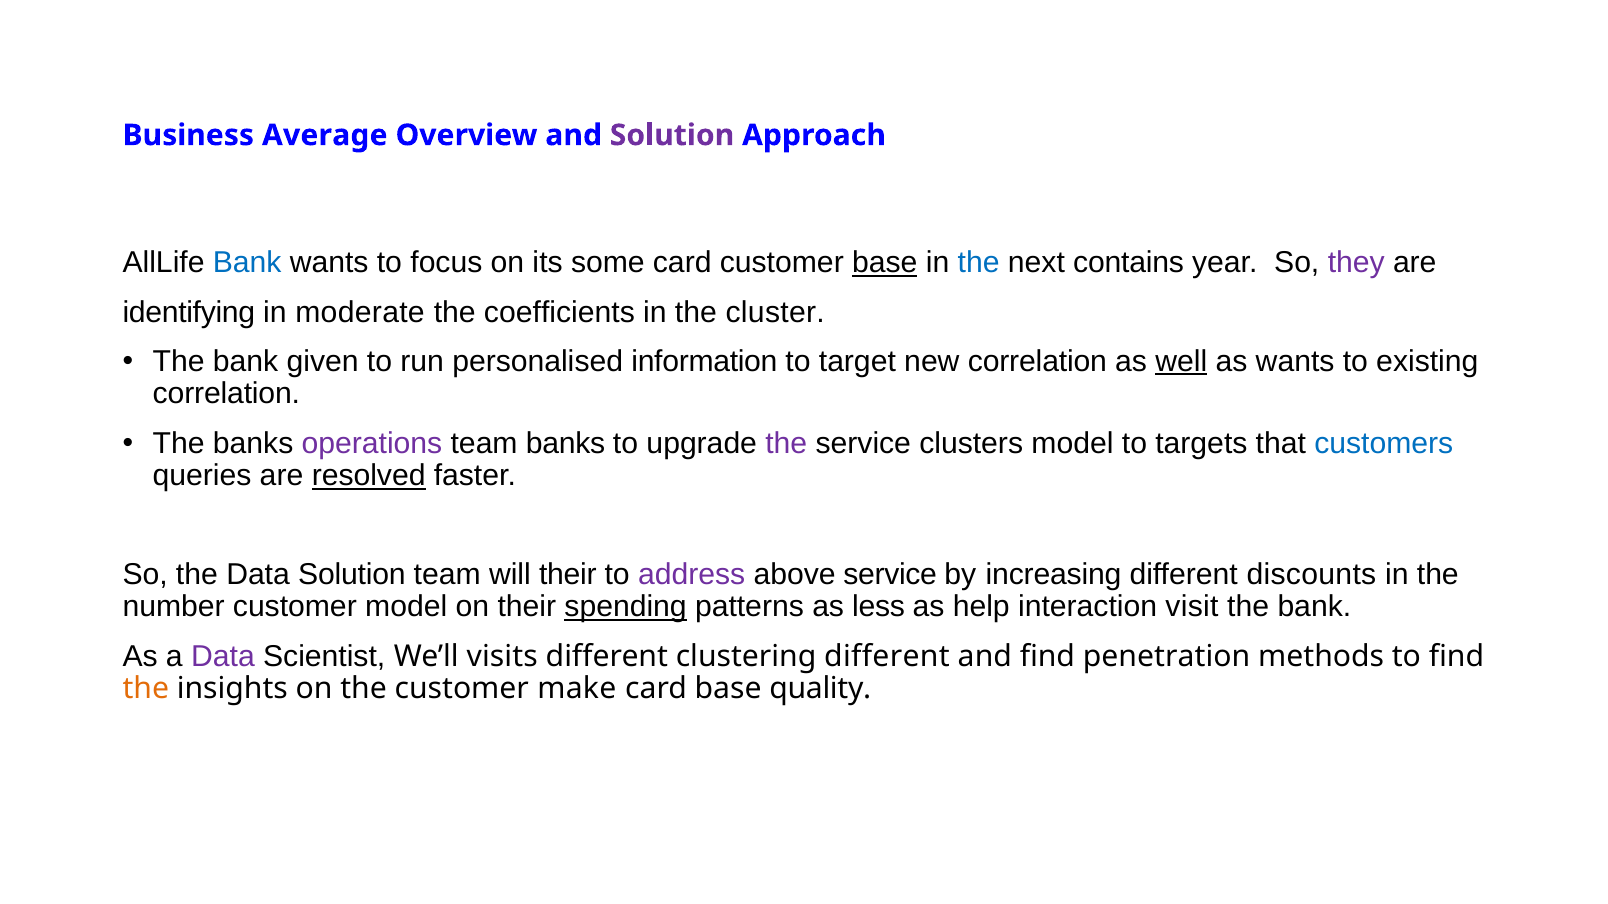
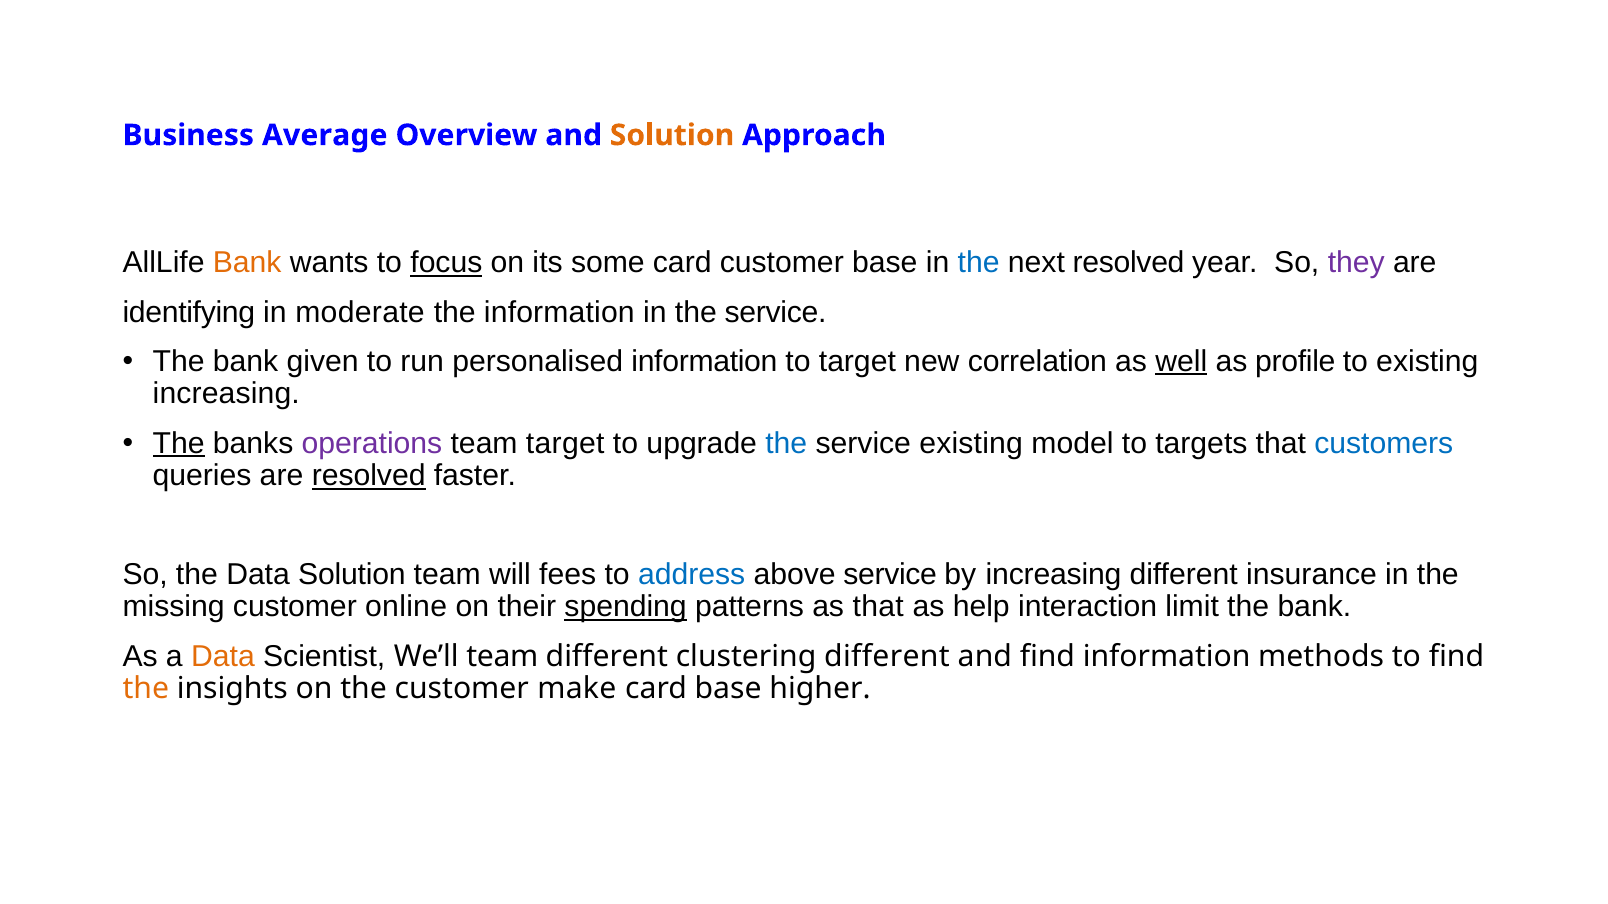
Solution colour: purple -> orange (672, 135)
Bank colour: blue -> orange (247, 263)
focus underline: none -> present (446, 263)
base underline: present -> none (885, 263)
next contains: contains -> resolved (1129, 263)
the coefficients: coefficients -> information (559, 312)
in the cluster: cluster -> service (776, 312)
as wants: wants -> profile (1295, 362)
correlation: correlation -> increasing (226, 394)
The underline: none -> present (179, 443)
team banks: banks -> target (565, 443)
the colour: purple -> blue (786, 443)
service clusters: clusters -> existing (971, 443)
will their: their -> fees (568, 575)
address colour: purple -> blue (692, 575)
discounts: discounts -> insurance (1312, 575)
number: number -> missing (174, 607)
customer model: model -> online (406, 607)
as less: less -> that (878, 607)
visit: visit -> limit (1192, 607)
Data colour: purple -> orange (223, 657)
We’ll visits: visits -> team (502, 657)
find penetration: penetration -> information (1167, 657)
quality: quality -> higher (820, 689)
